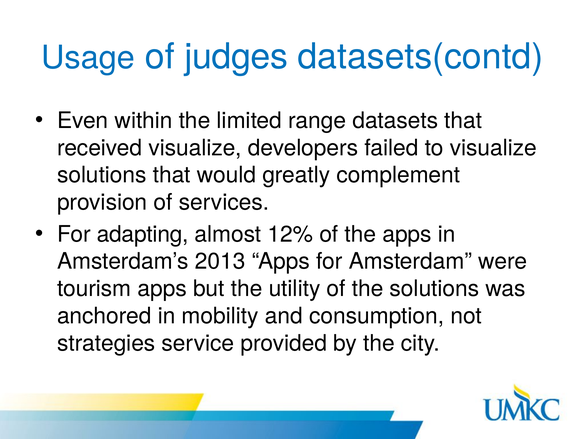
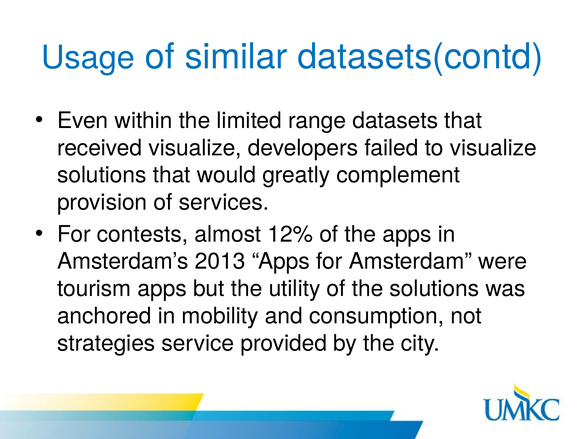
judges: judges -> similar (236, 57)
adapting: adapting -> contests (143, 234)
